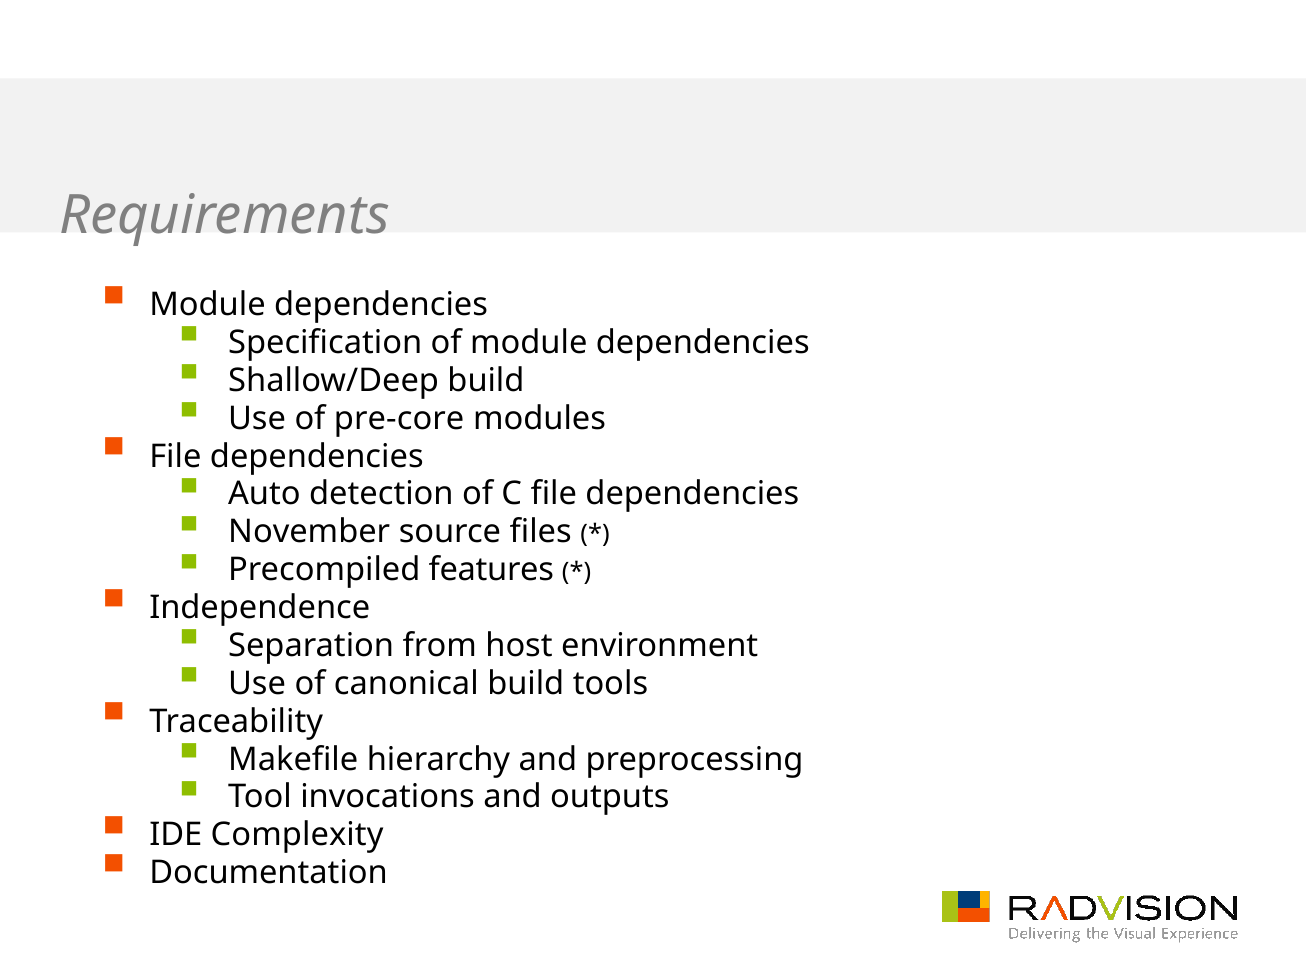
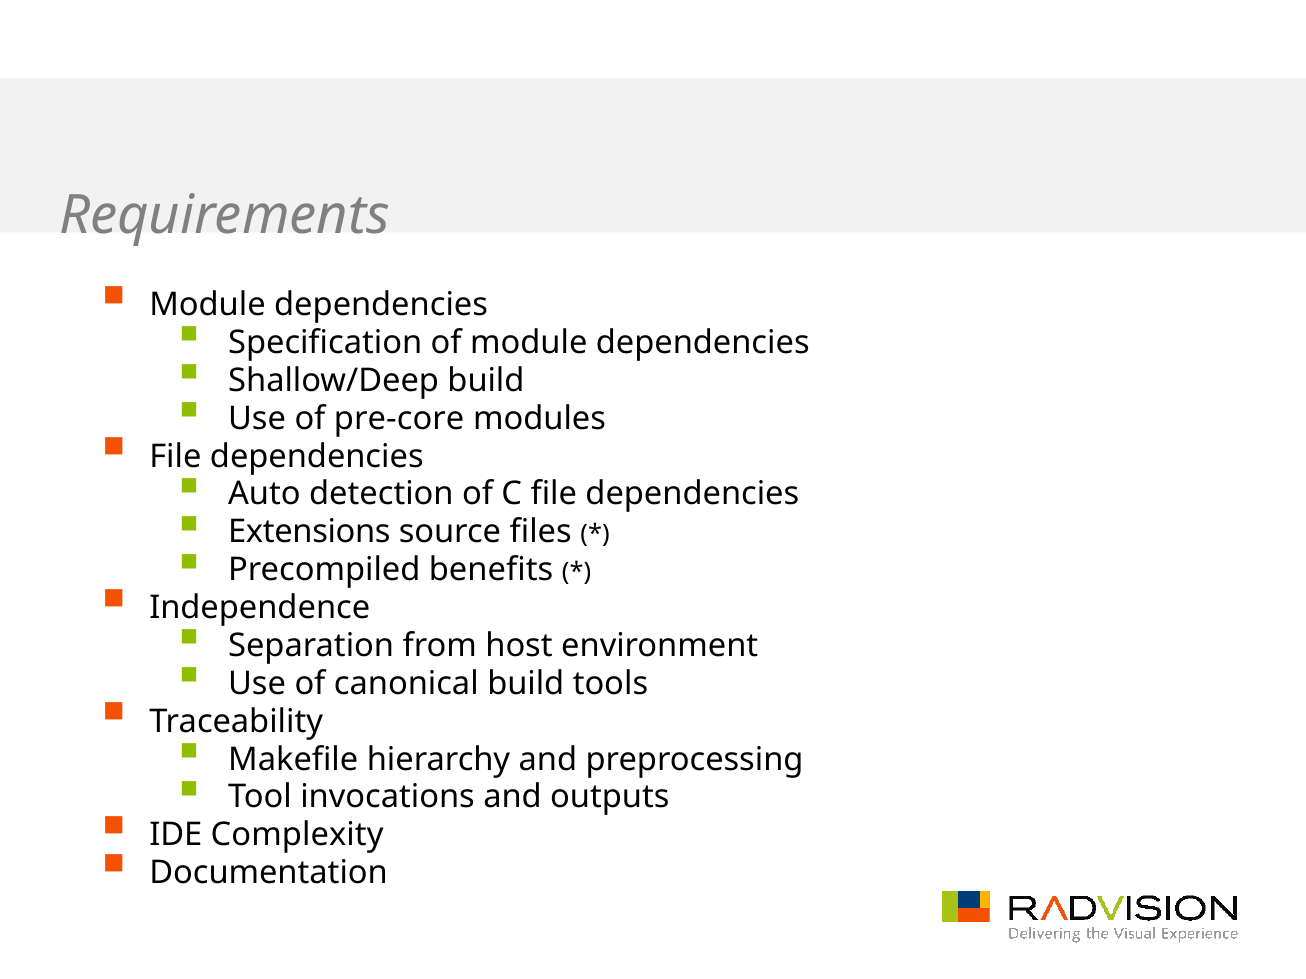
November: November -> Extensions (309, 532)
features: features -> benefits (491, 570)
